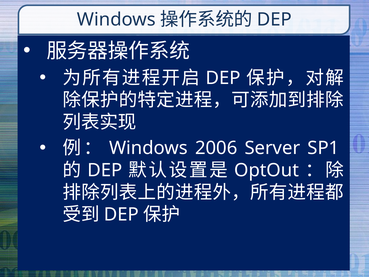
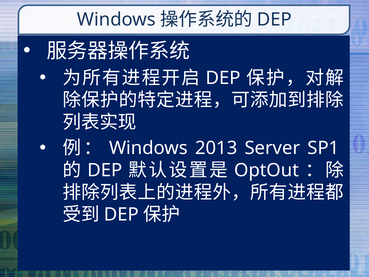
2006: 2006 -> 2013 (216, 148)
